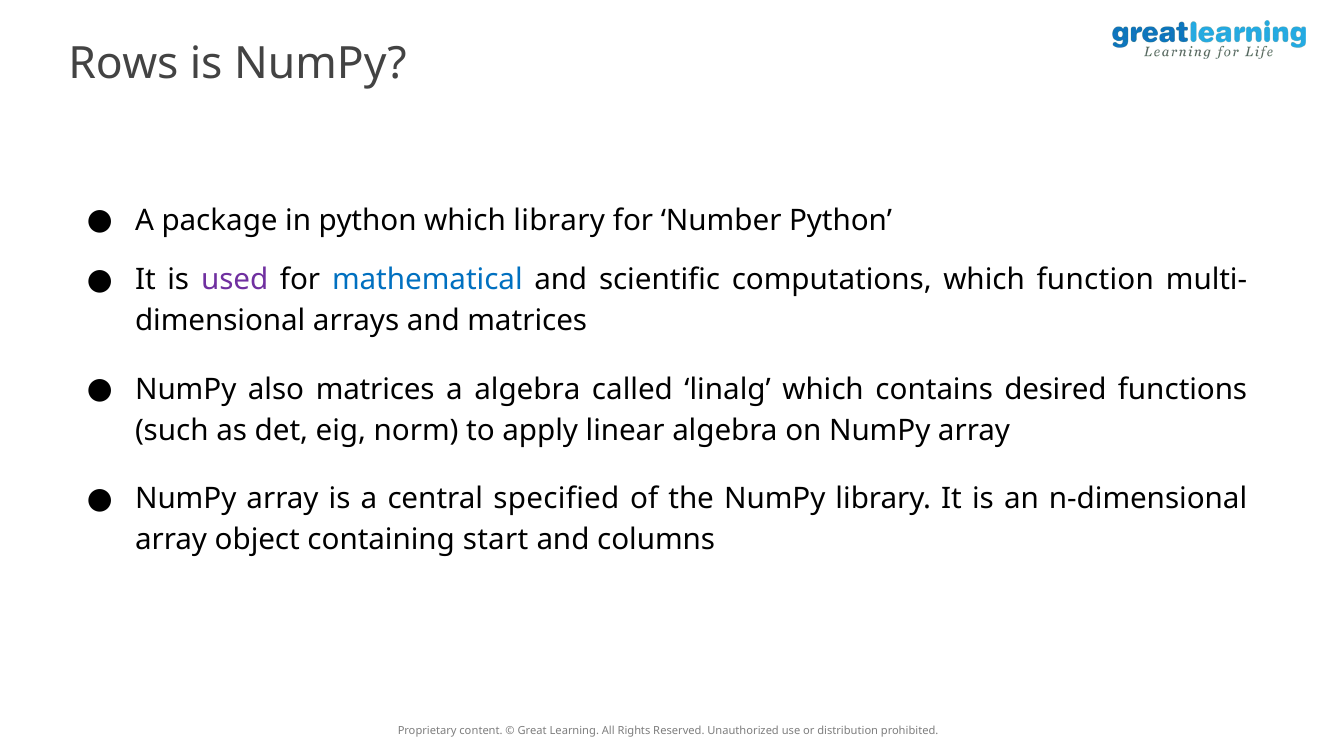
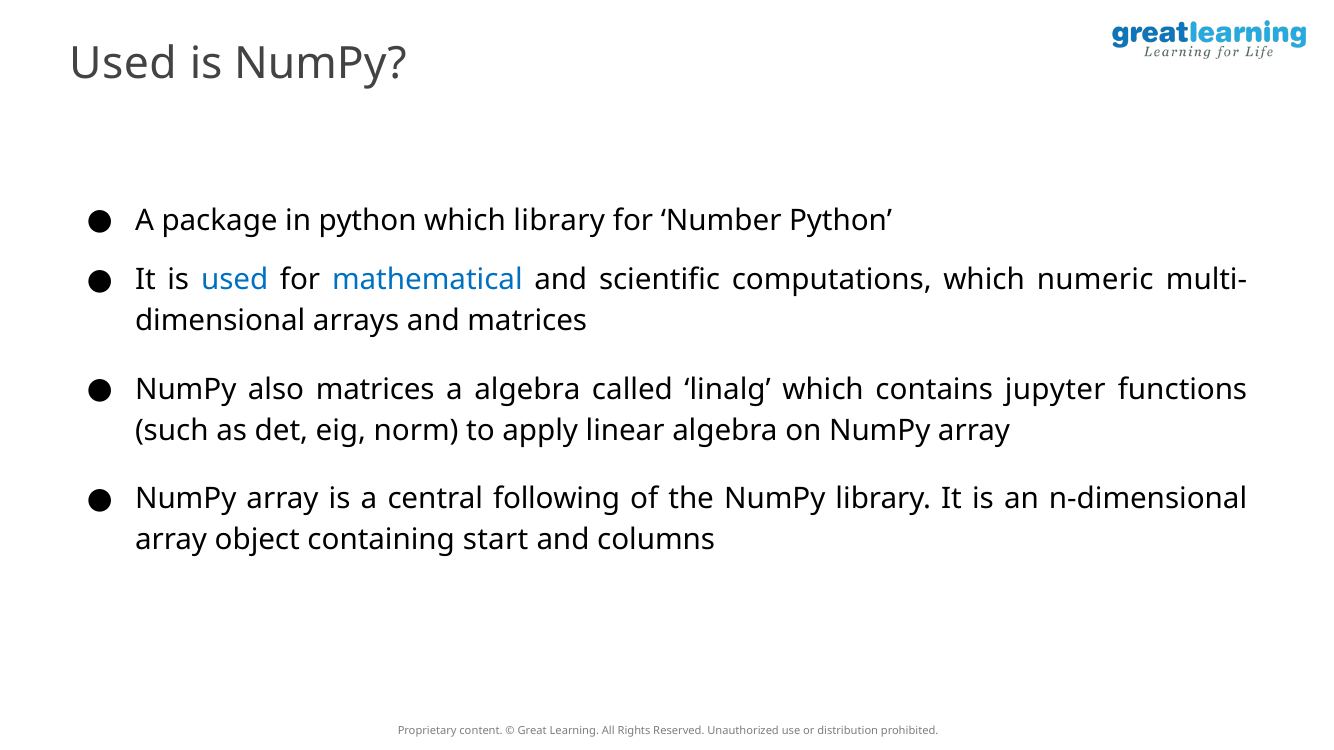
Rows: Rows -> Used (123, 64)
used colour: purple -> blue (235, 280)
function: function -> numeric (1095, 280)
desired: desired -> jupyter (1055, 390)
specified: specified -> following (557, 499)
